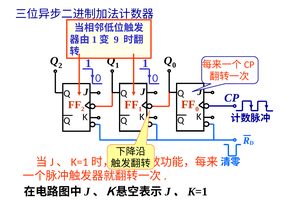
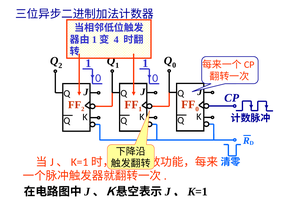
9: 9 -> 4 (116, 40)
